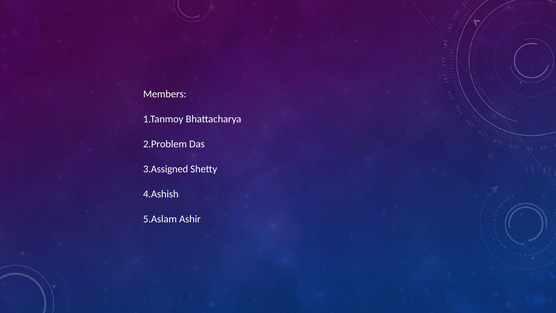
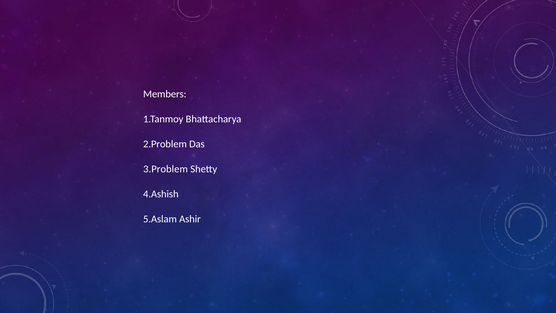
3.Assigned: 3.Assigned -> 3.Problem (166, 169)
